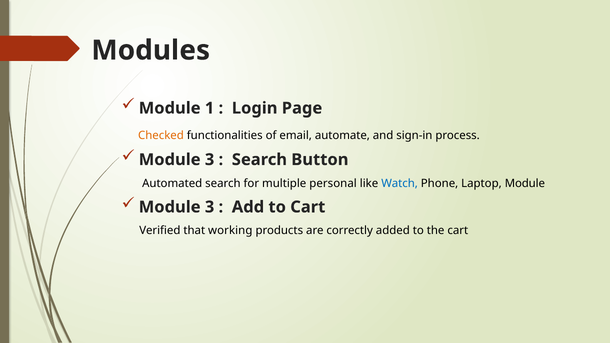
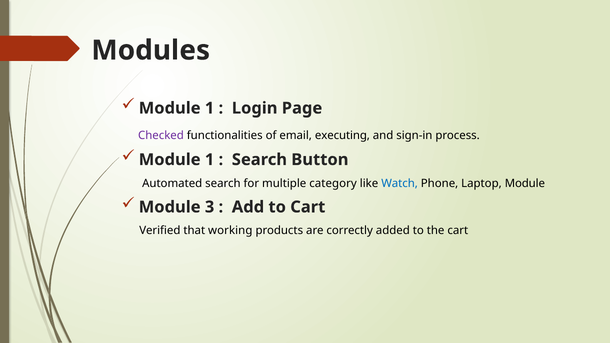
Checked colour: orange -> purple (161, 135)
automate: automate -> executing (342, 135)
3: 3 -> 1 (210, 160)
personal: personal -> category (333, 183)
